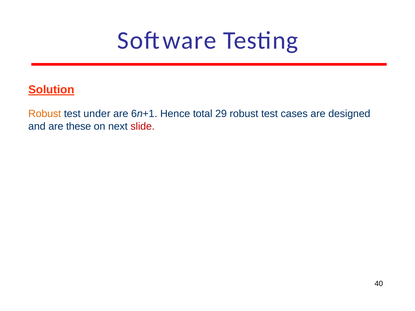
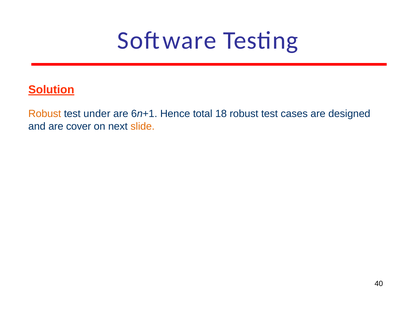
29: 29 -> 18 (221, 114)
these: these -> cover (79, 126)
slide colour: red -> orange (143, 126)
